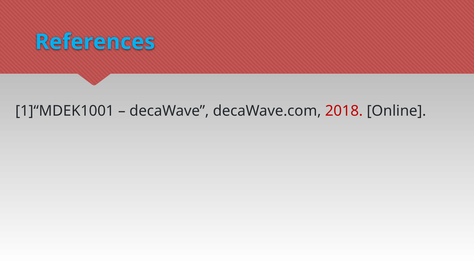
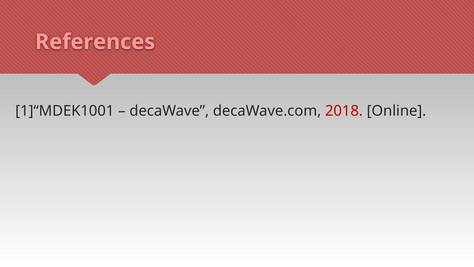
References colour: light blue -> pink (95, 42)
